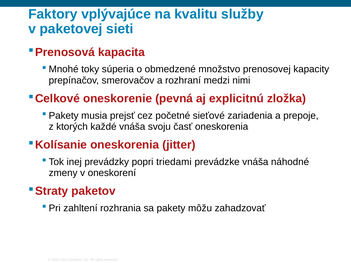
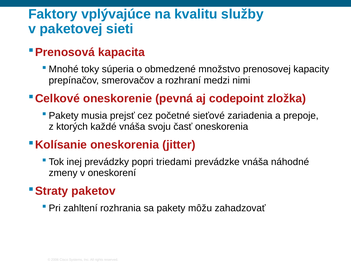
explicitnú: explicitnú -> codepoint (237, 99)
